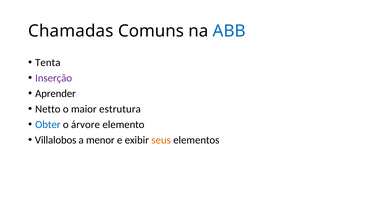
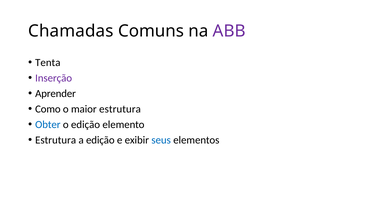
ABB colour: blue -> purple (229, 31)
Netto: Netto -> Como (48, 109)
o árvore: árvore -> edição (86, 125)
Villalobos: Villalobos -> Estrutura (56, 140)
a menor: menor -> edição (100, 140)
seus colour: orange -> blue (161, 140)
